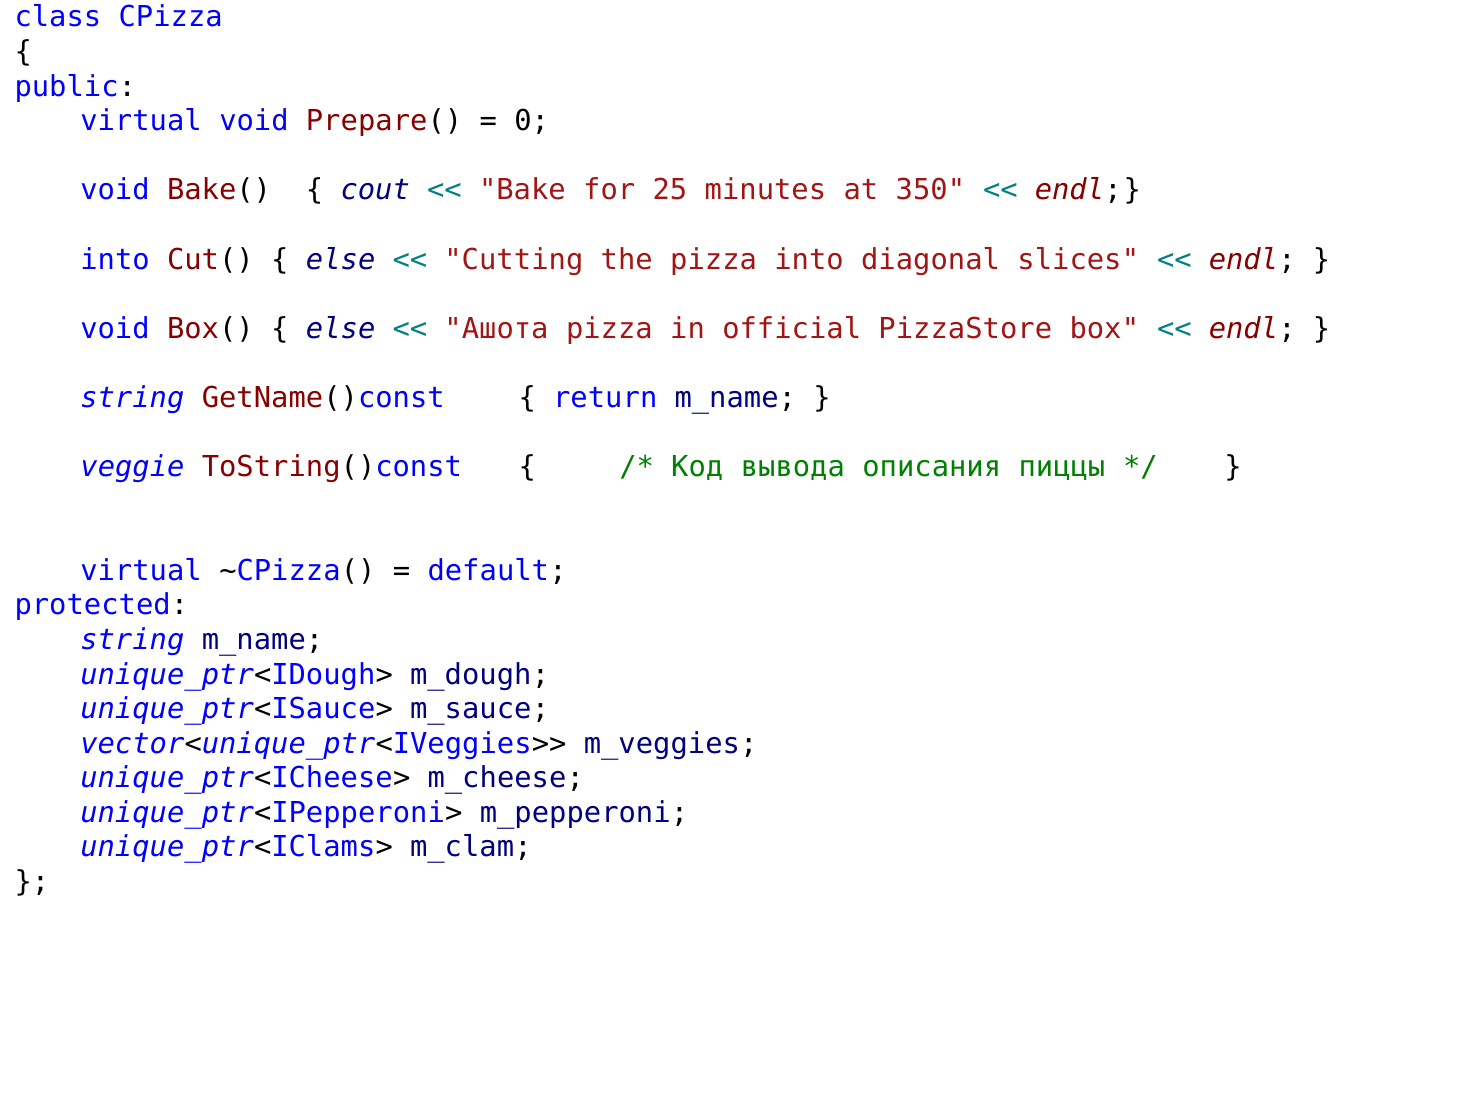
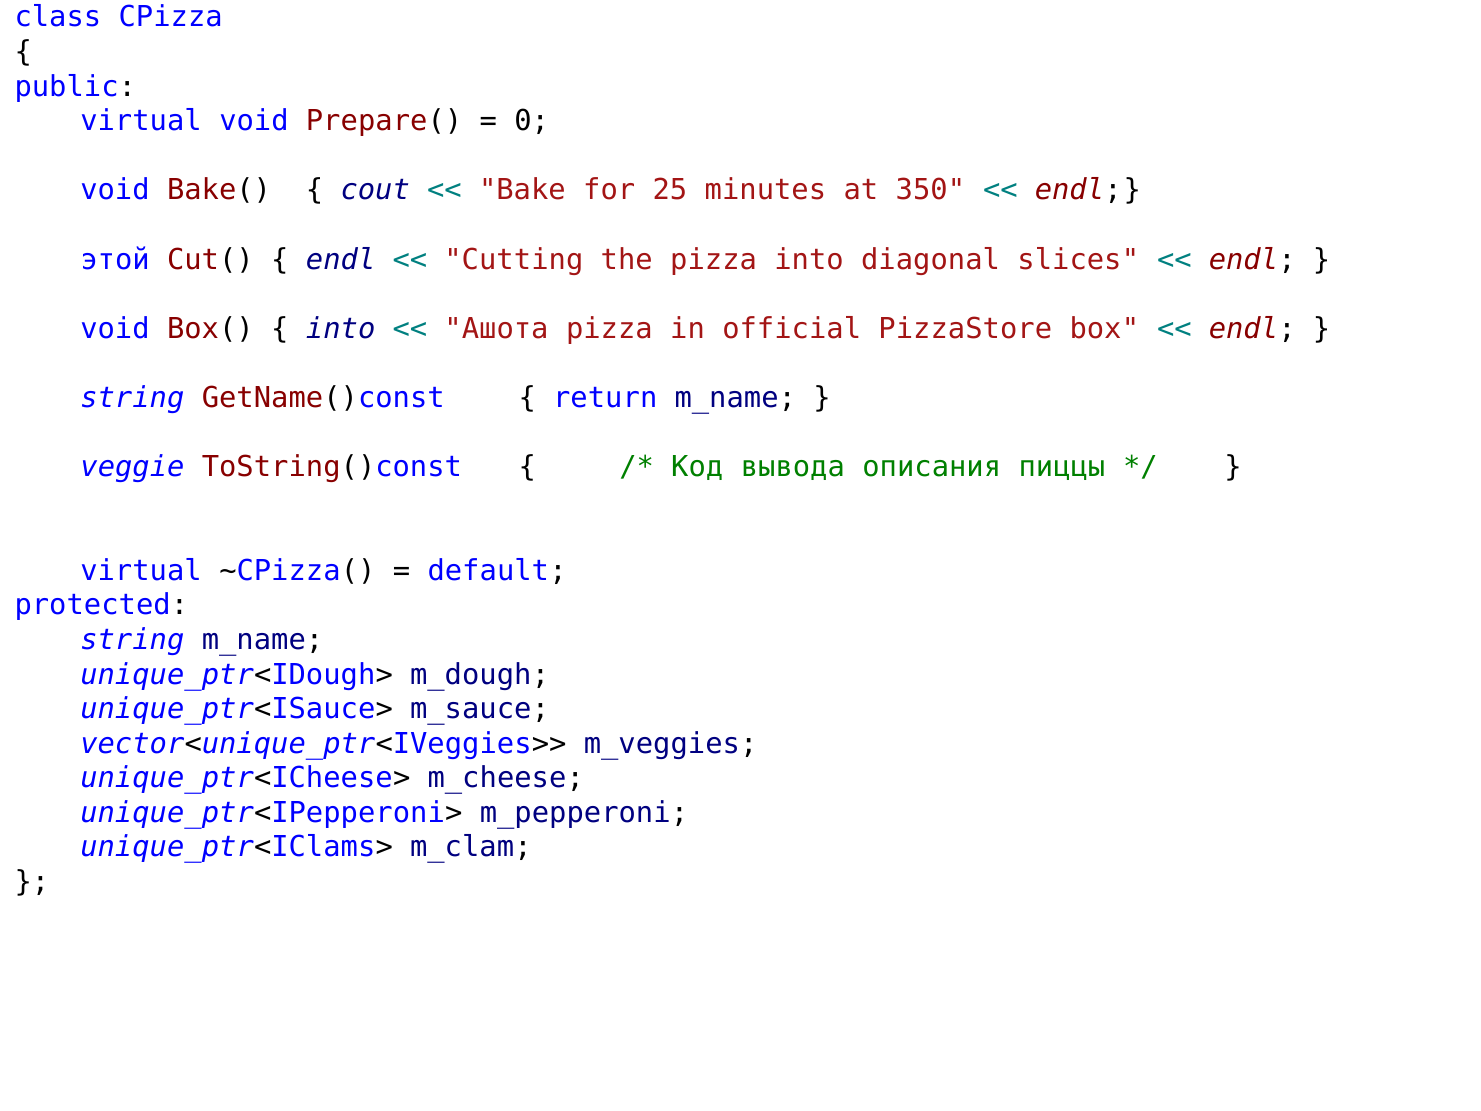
into: into -> этой (115, 259)
else: else -> endl (341, 259)
else: else -> into (341, 329)
